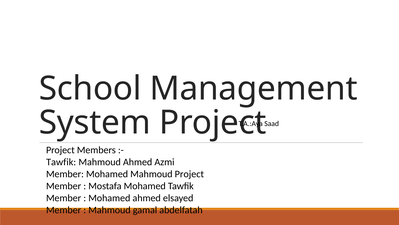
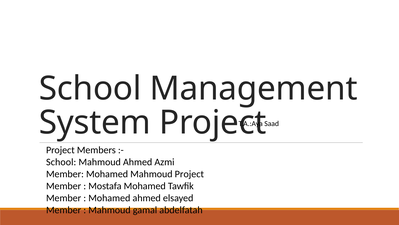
Tawfik: Tawfik -> School (61, 162)
